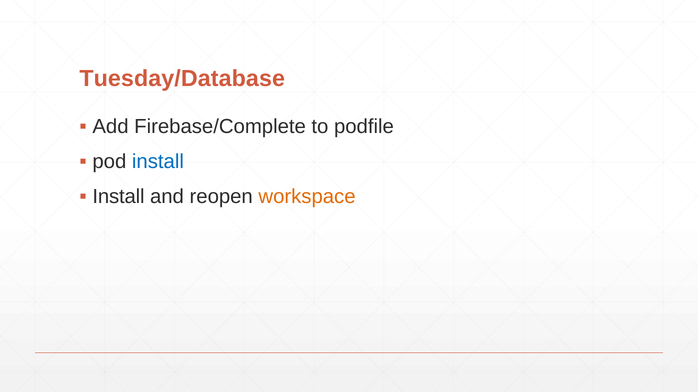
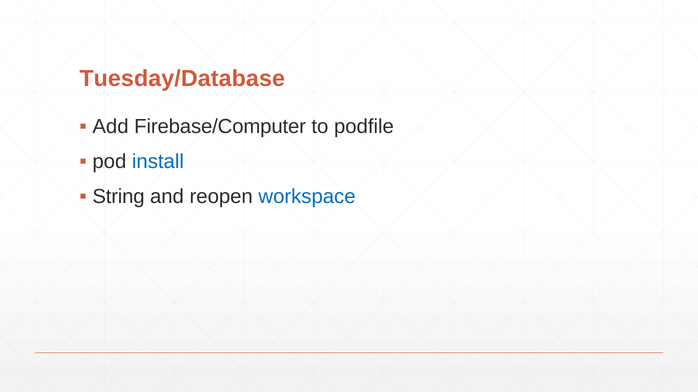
Firebase/Complete: Firebase/Complete -> Firebase/Computer (220, 127)
Install: Install -> String (119, 197)
workspace colour: orange -> blue (307, 197)
